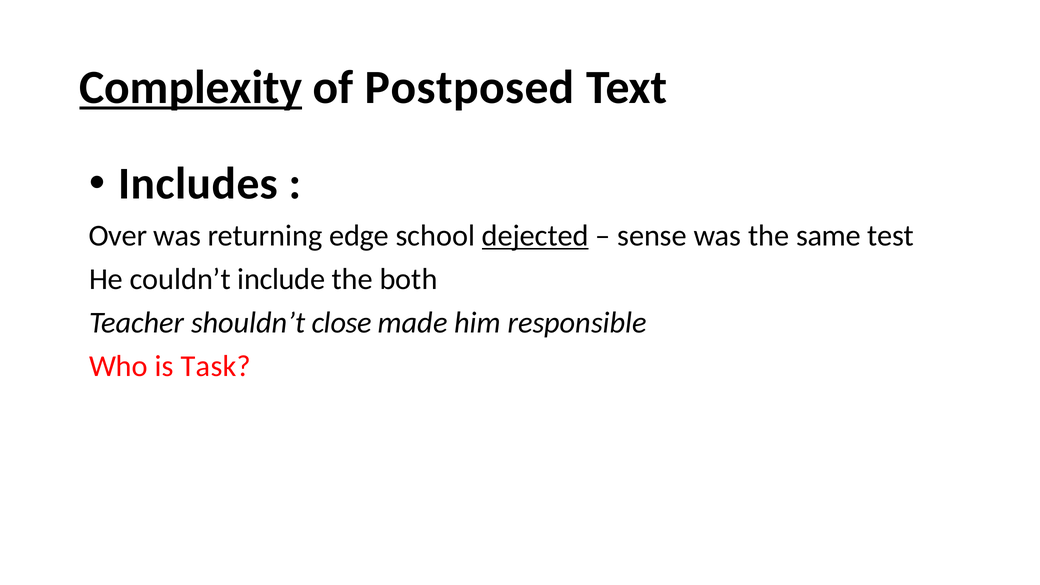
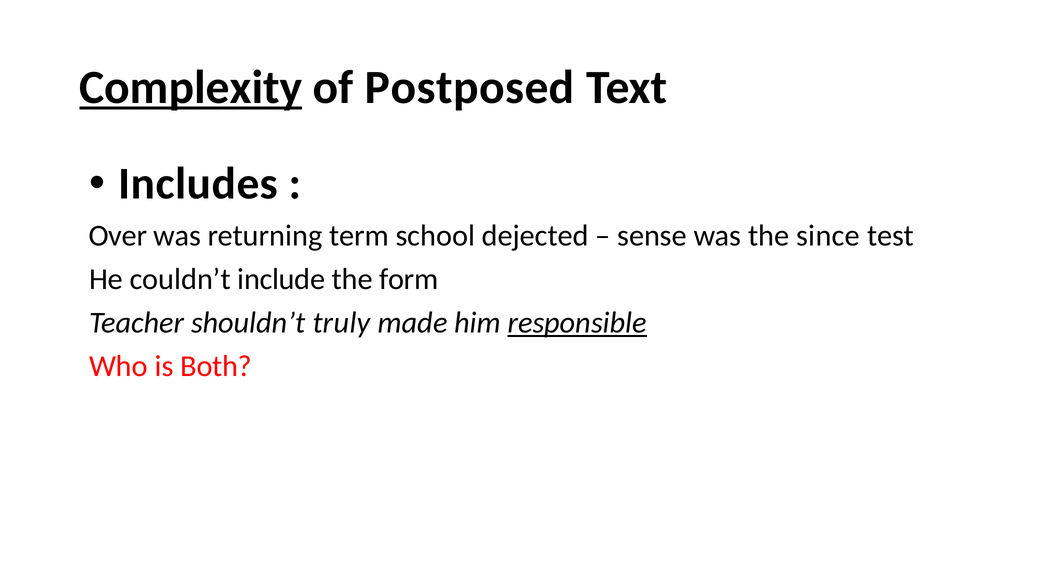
edge: edge -> term (359, 236)
dejected underline: present -> none (535, 236)
same: same -> since (828, 236)
both: both -> form (409, 279)
close: close -> truly (341, 323)
responsible underline: none -> present (577, 323)
Task: Task -> Both (216, 366)
